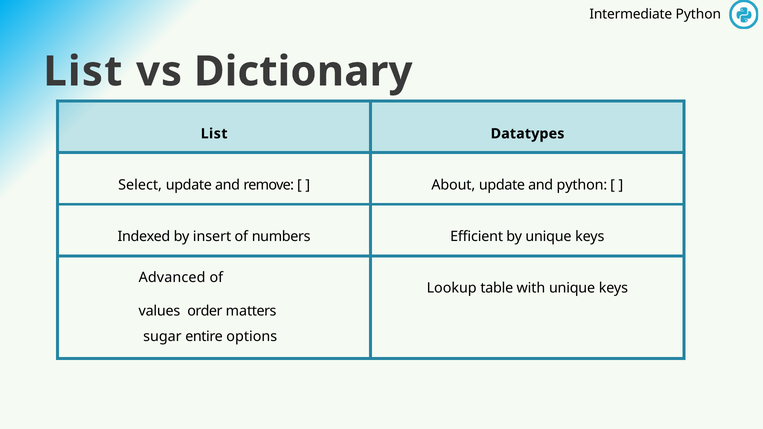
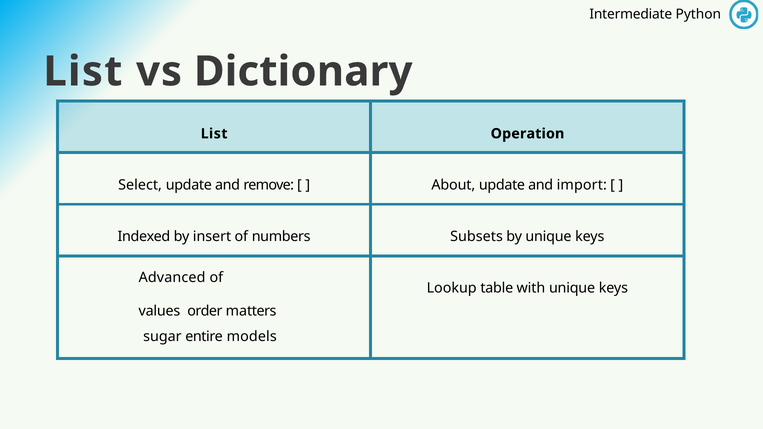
Datatypes: Datatypes -> Operation (528, 134)
and python: python -> import (582, 185)
Efficient: Efficient -> Subsets (477, 237)
options: options -> models (252, 337)
